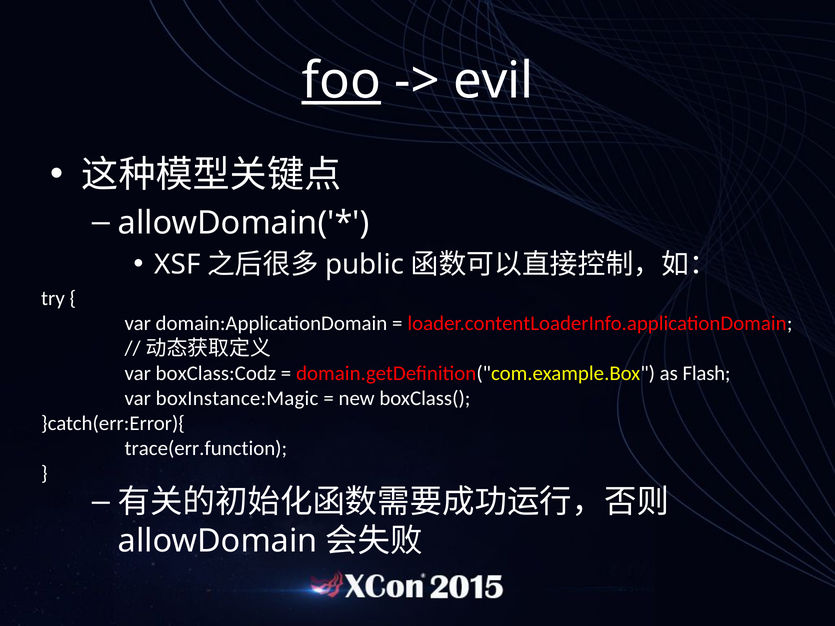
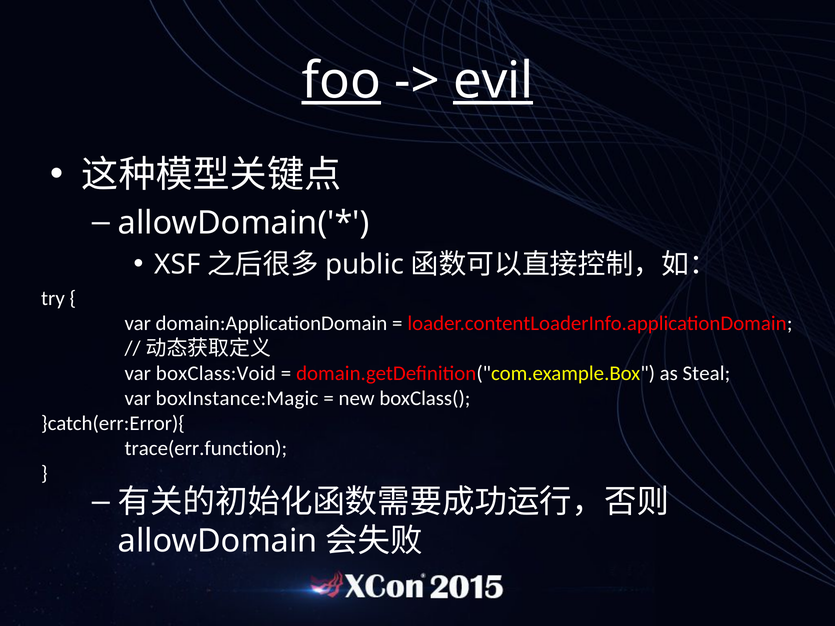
evil underline: none -> present (493, 81)
boxClass:Codz: boxClass:Codz -> boxClass:Void (216, 373)
Flash: Flash -> Steal (706, 373)
